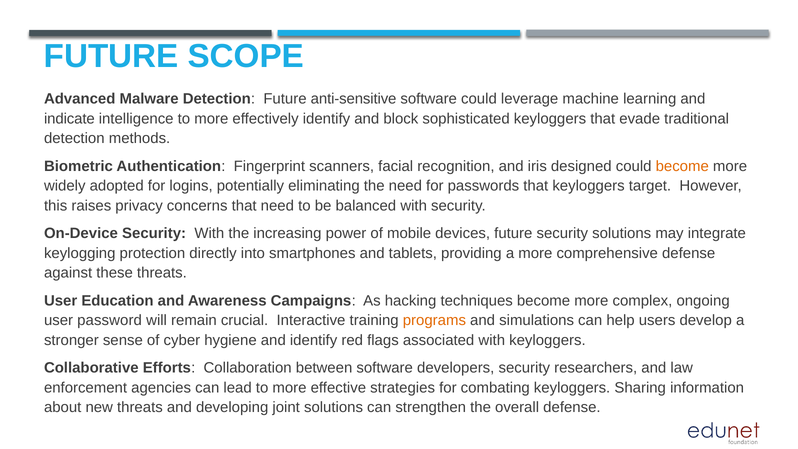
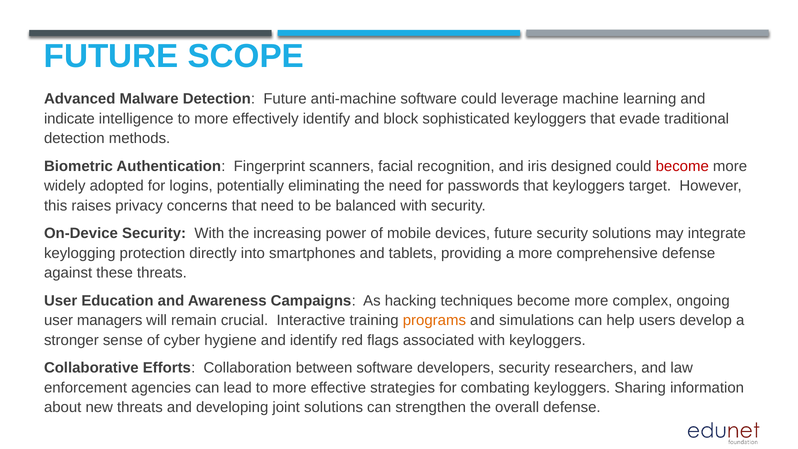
anti-sensitive: anti-sensitive -> anti-machine (354, 99)
become colour: orange -> red (682, 166)
password: password -> managers (110, 320)
